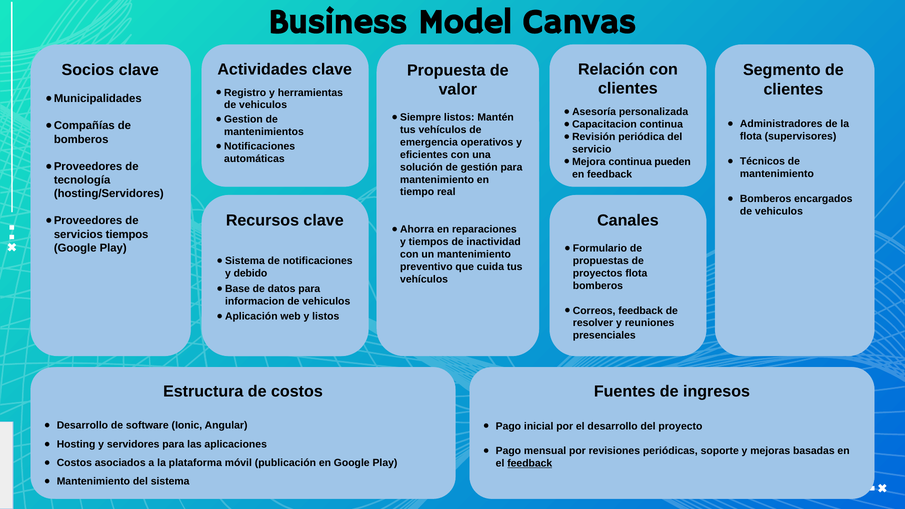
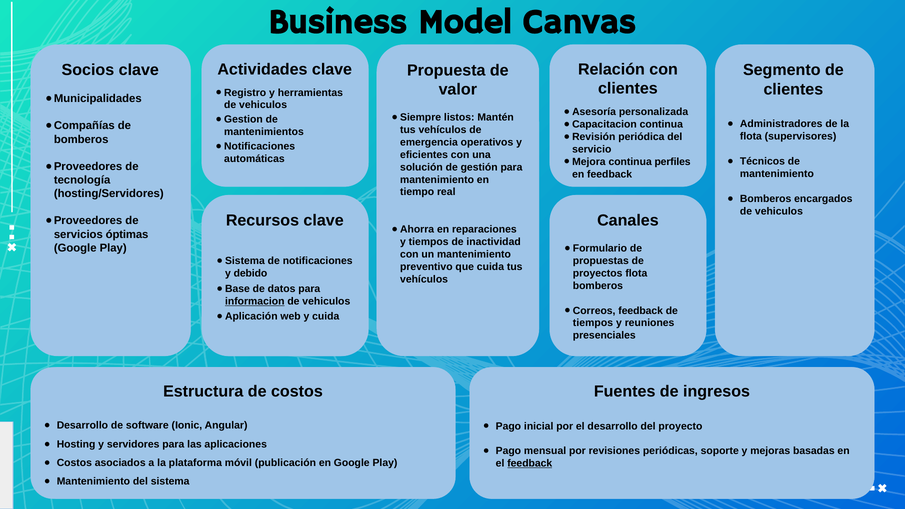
pueden: pueden -> perfiles (673, 162)
servicios tiempos: tiempos -> óptimas (127, 234)
informacion underline: none -> present (255, 301)
y listos: listos -> cuida (326, 317)
resolver: resolver -> tiempos (593, 323)
